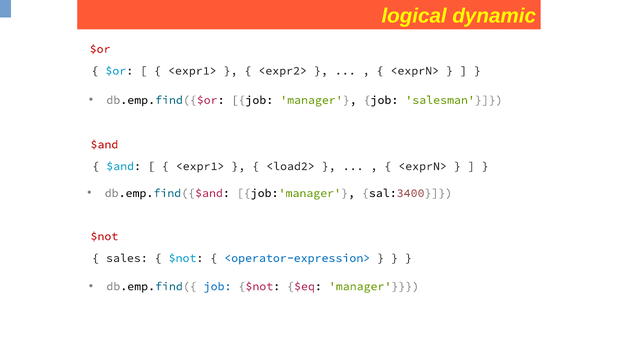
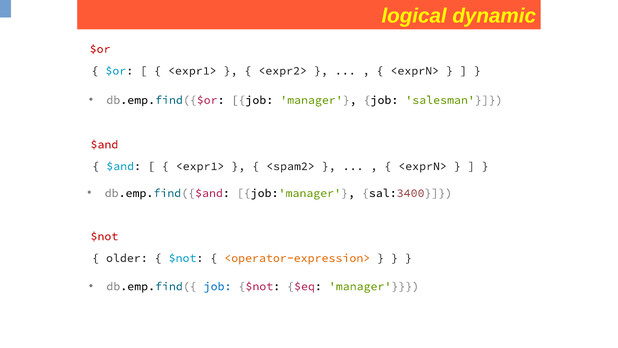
<load2>: <load2> -> <spam2> (290, 166)
sales: sales -> older (127, 258)
<operator-expression> colour: blue -> orange (297, 258)
